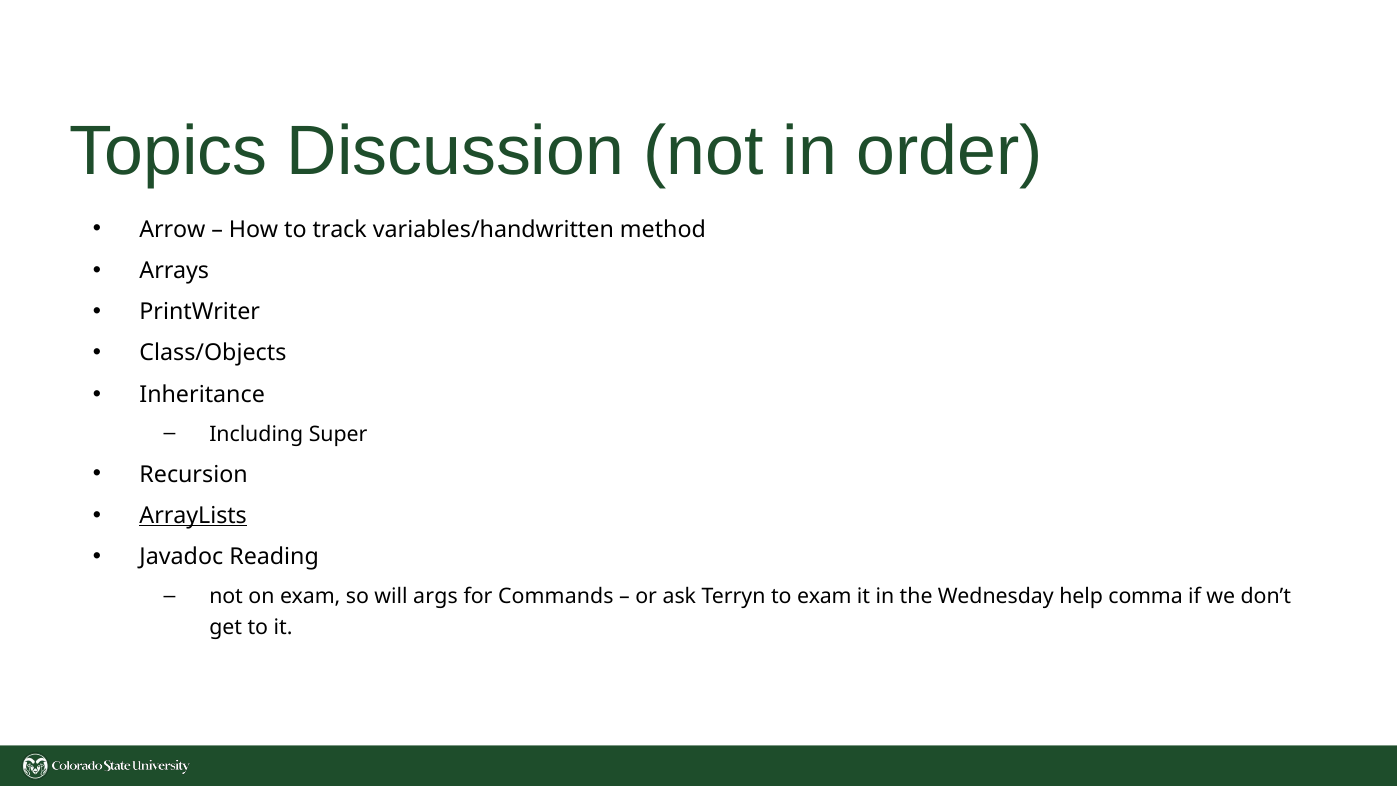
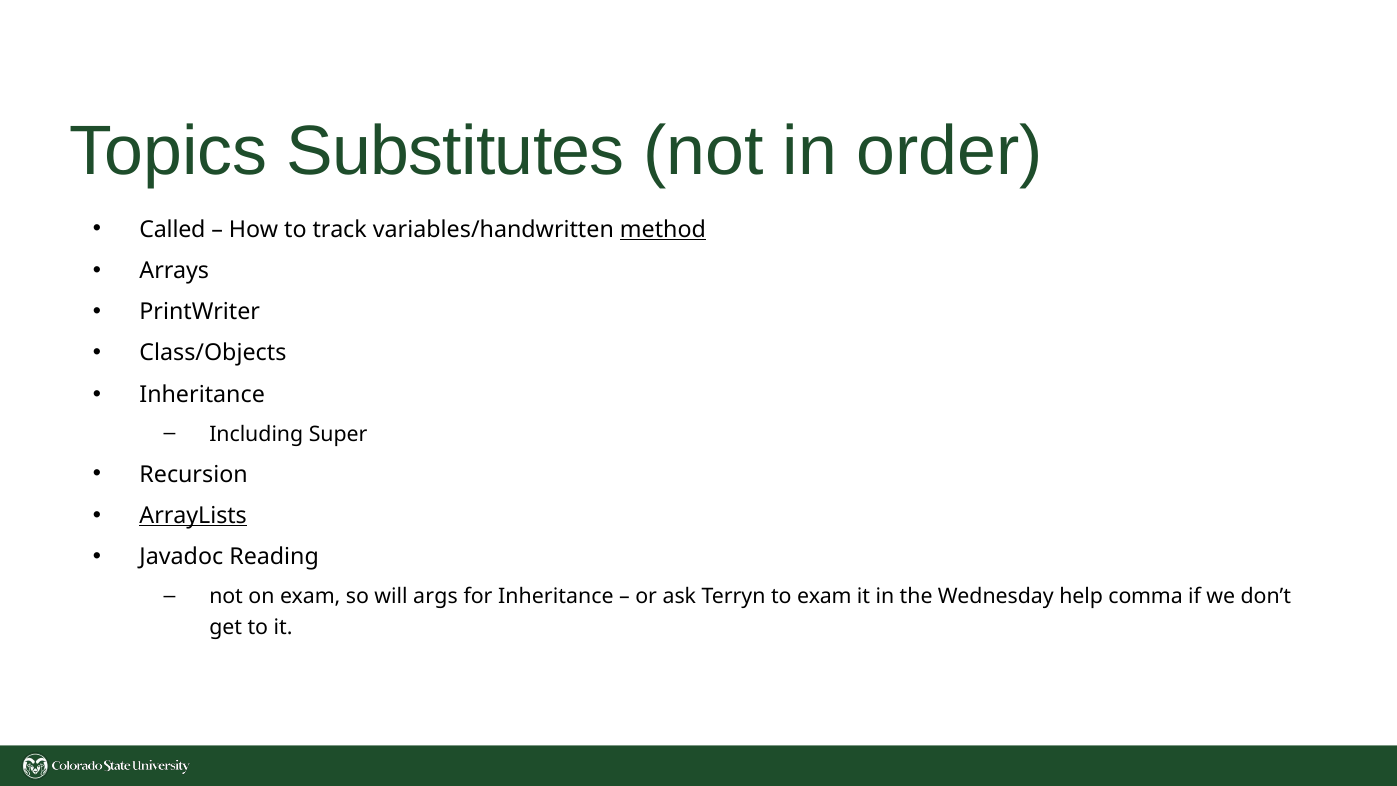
Discussion: Discussion -> Substitutes (456, 151)
Arrow: Arrow -> Called (172, 229)
method underline: none -> present (663, 229)
for Commands: Commands -> Inheritance (556, 596)
